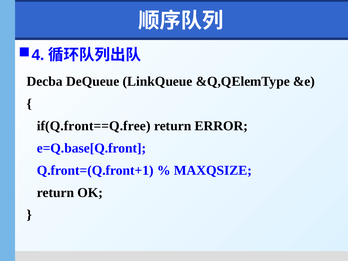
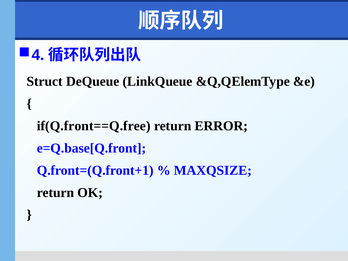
Decba: Decba -> Struct (45, 81)
